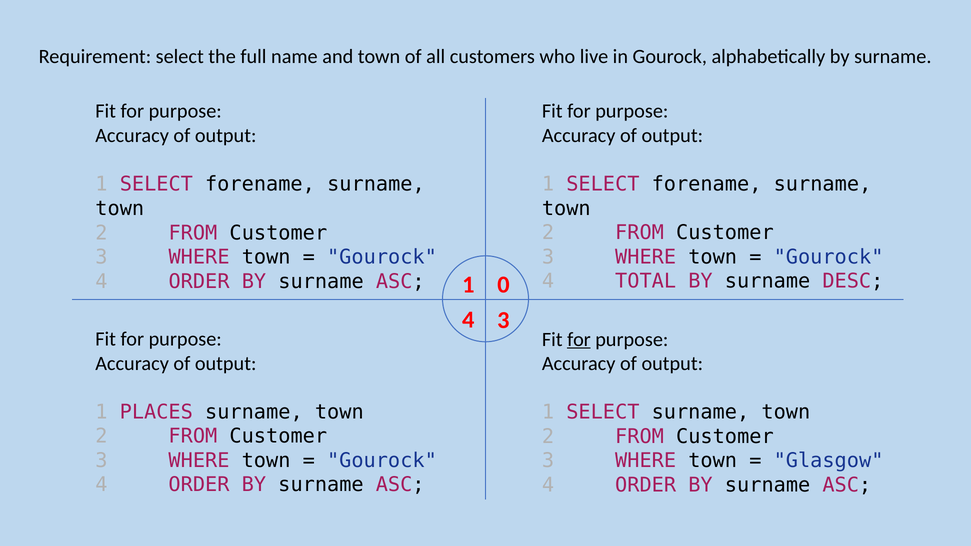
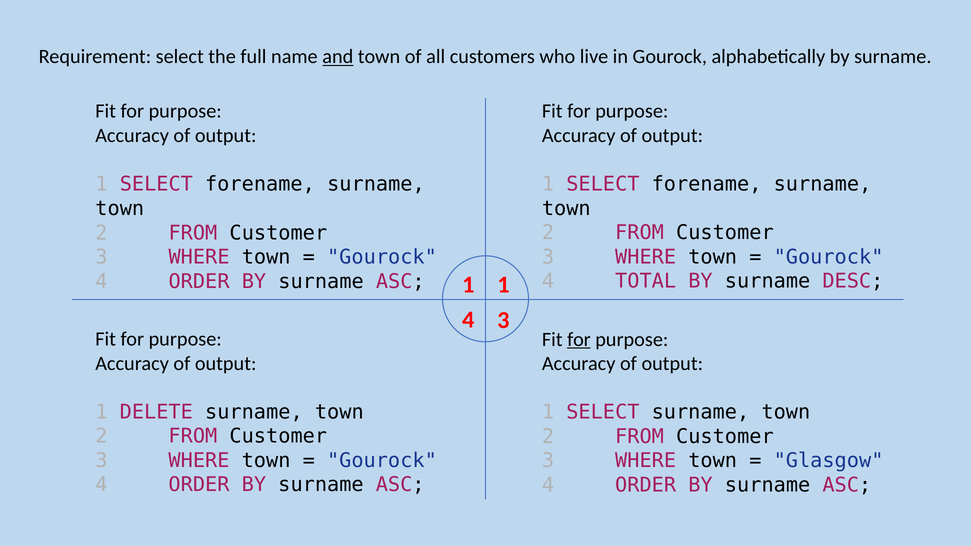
and underline: none -> present (338, 57)
1 0: 0 -> 1 (503, 285)
PLACES: PLACES -> DELETE (156, 412)
